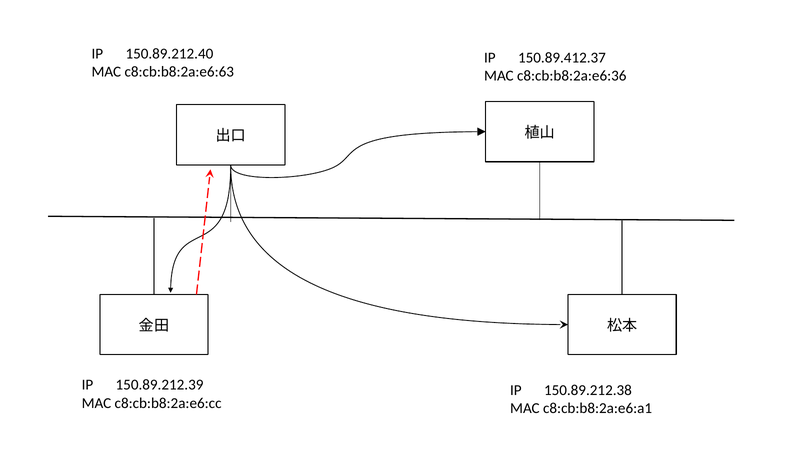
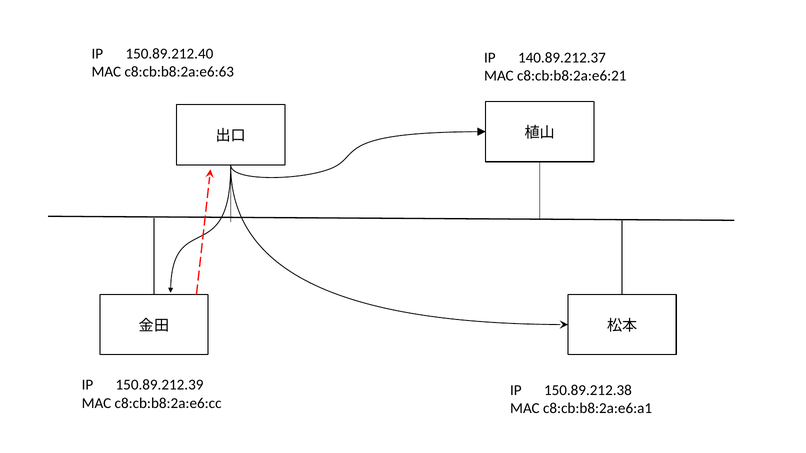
150.89.412.37: 150.89.412.37 -> 140.89.212.37 (562, 58)
c8:cb:b8:2a:e6:36: c8:cb:b8:2a:e6:36 -> c8:cb:b8:2a:e6:21 (572, 76)
